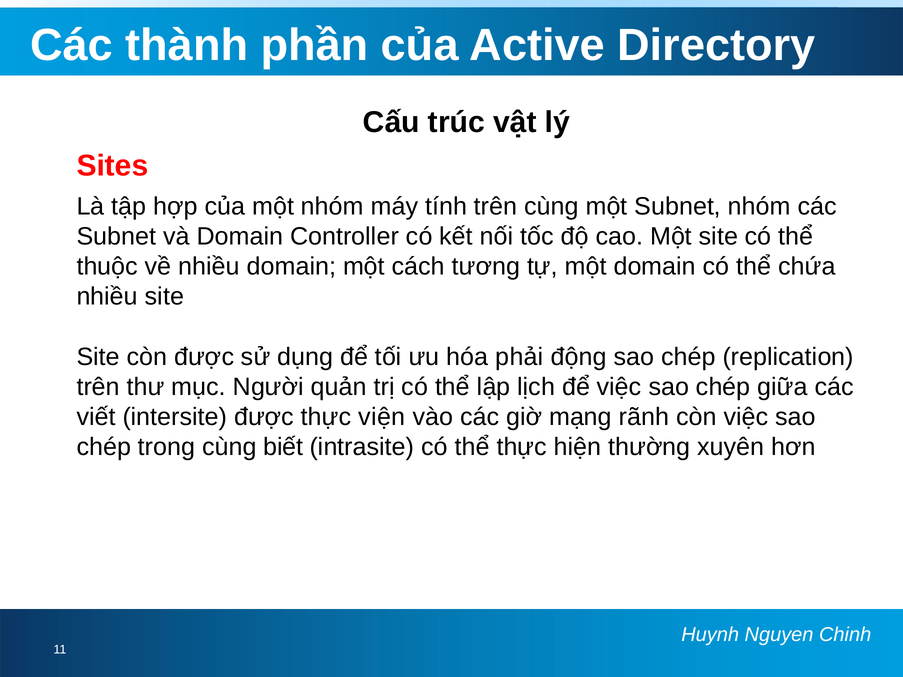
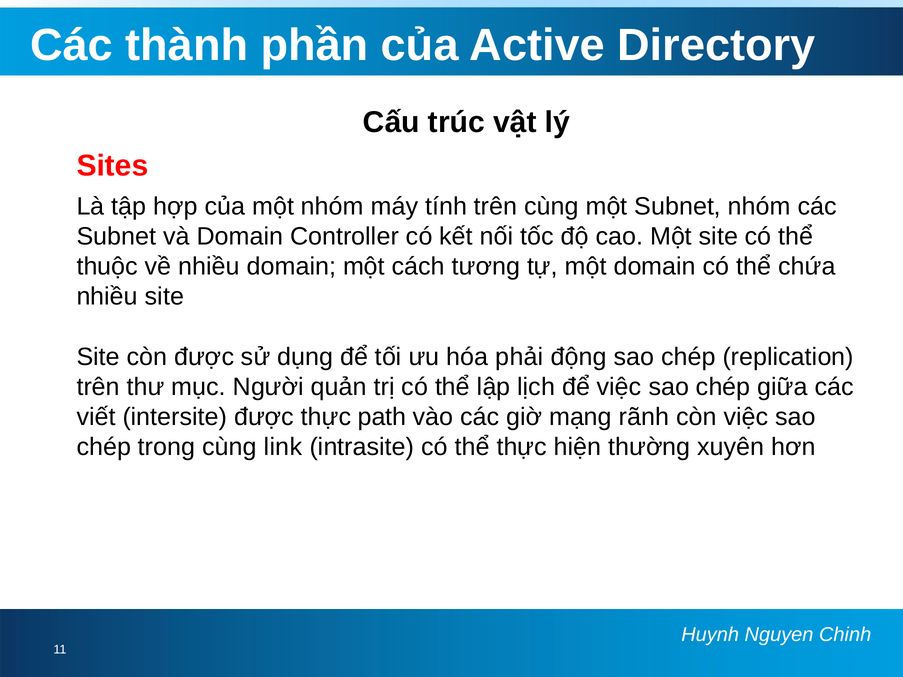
viện: viện -> path (382, 417)
biết: biết -> link (283, 447)
